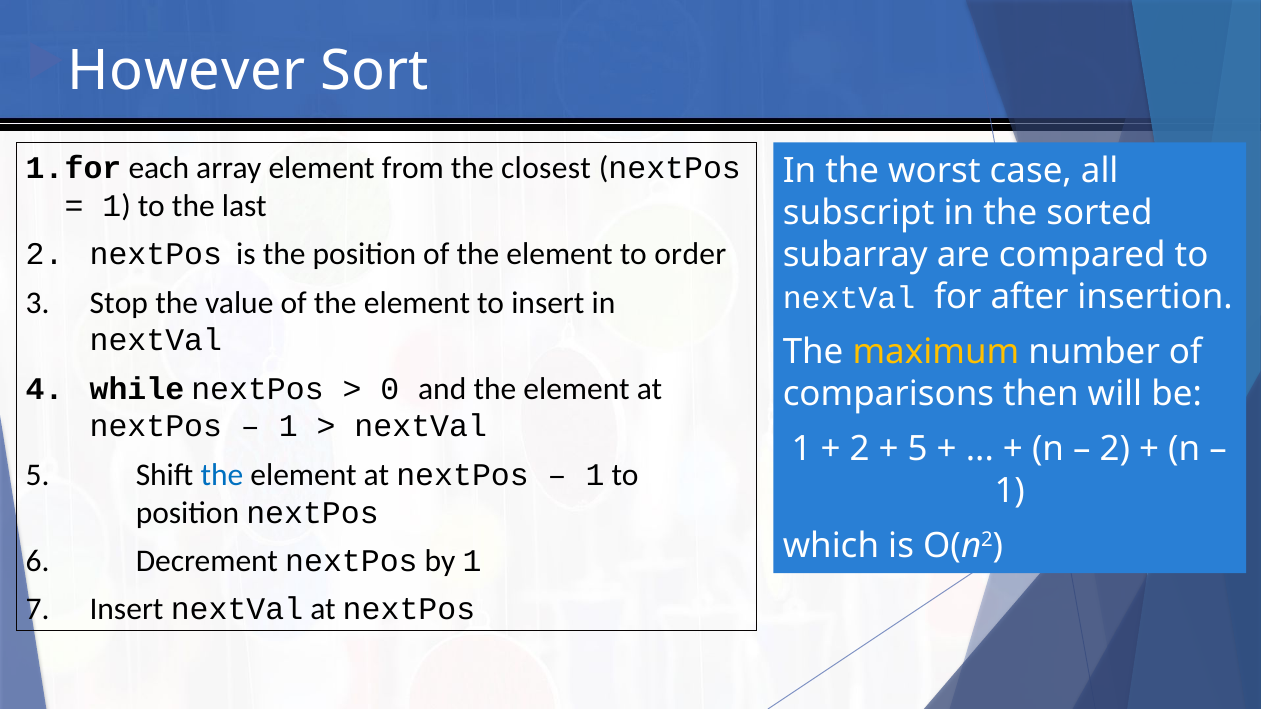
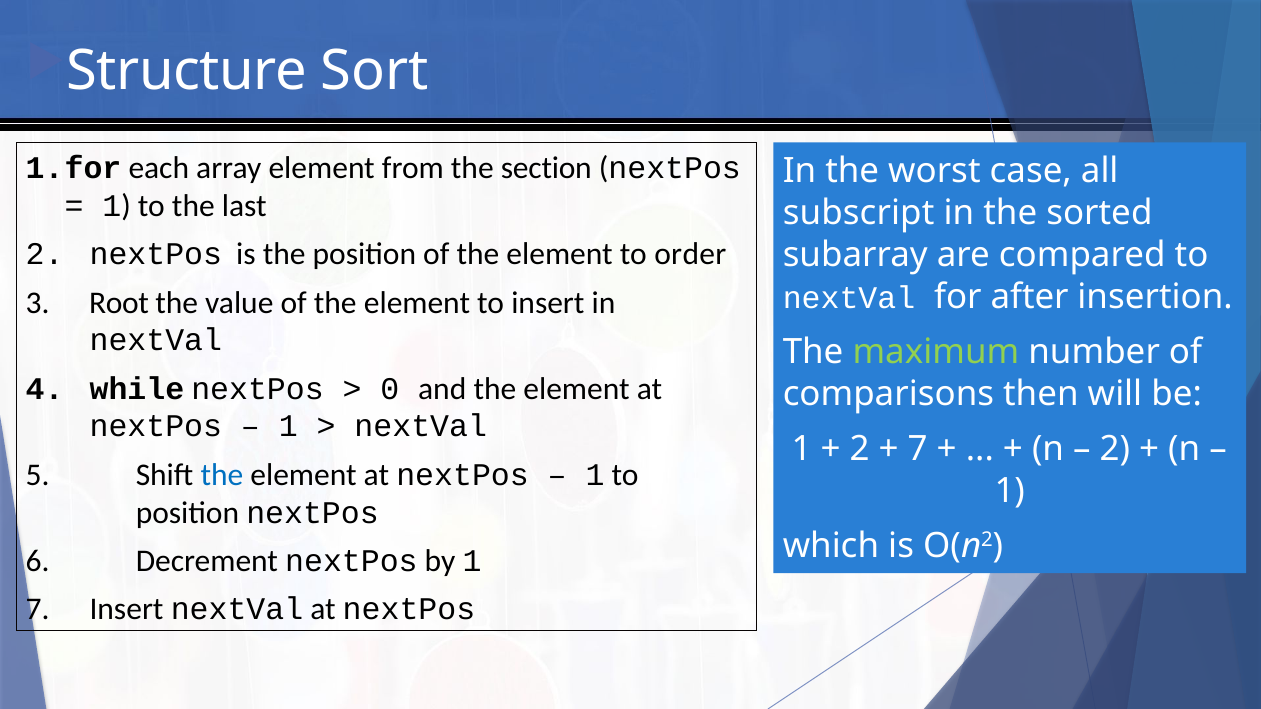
However: However -> Structure (187, 71)
closest: closest -> section (546, 168)
Stop: Stop -> Root (119, 303)
maximum colour: yellow -> light green (936, 352)
5: 5 -> 7 (918, 449)
